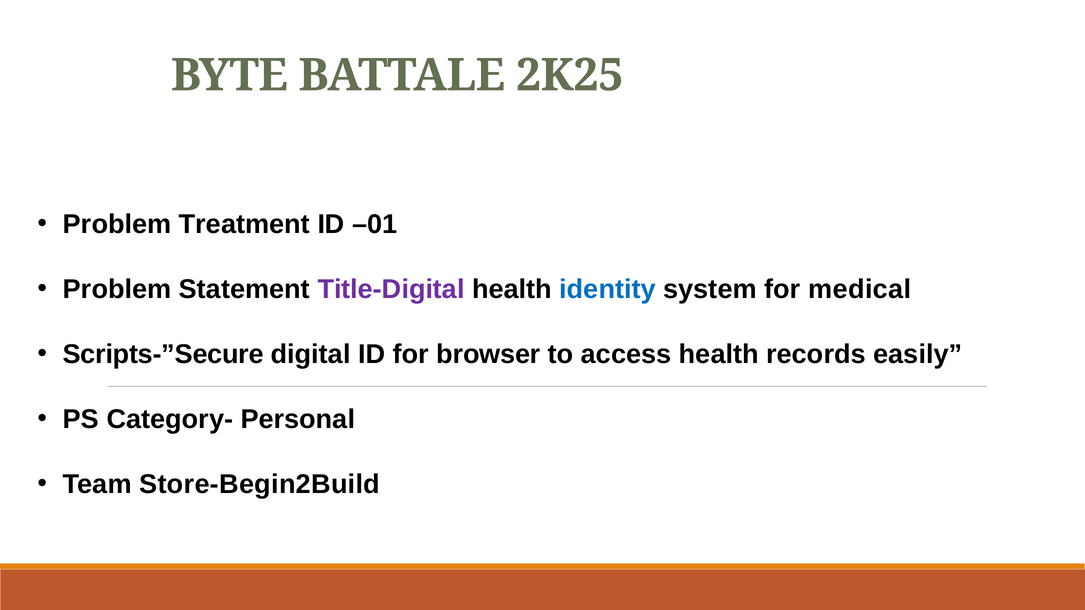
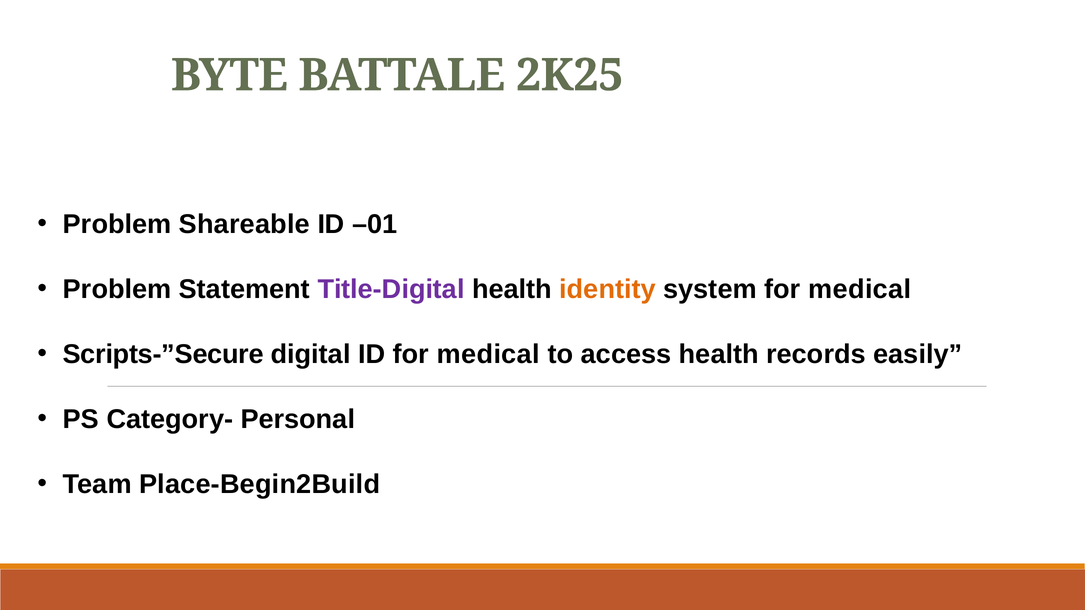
Treatment: Treatment -> Shareable (244, 224)
identity colour: blue -> orange (608, 289)
ID for browser: browser -> medical (488, 354)
Store-Begin2Build: Store-Begin2Build -> Place-Begin2Build (260, 485)
